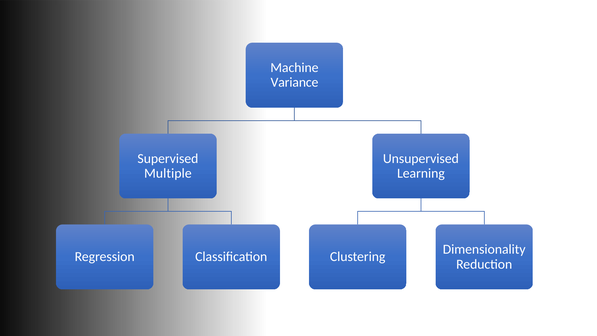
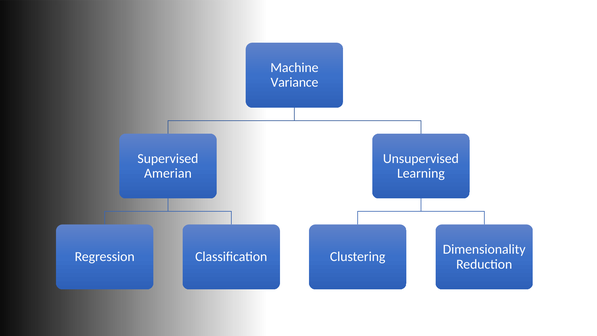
Multiple: Multiple -> Amerian (168, 173)
